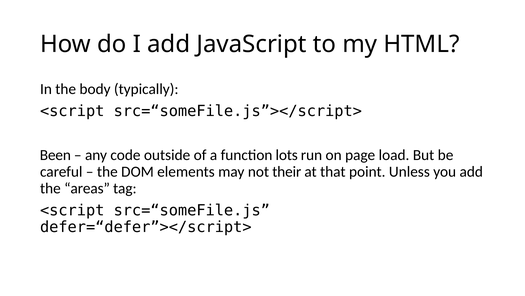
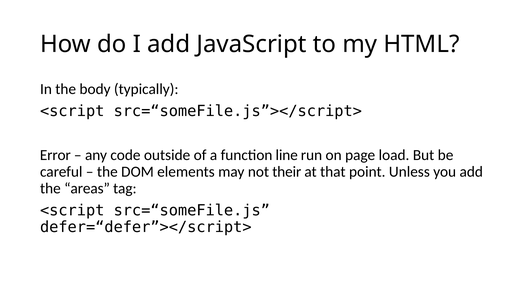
Been: Been -> Error (55, 155)
lots: lots -> line (287, 155)
